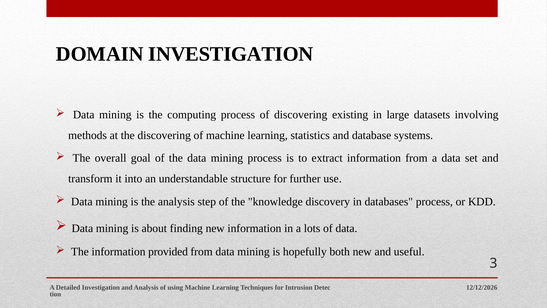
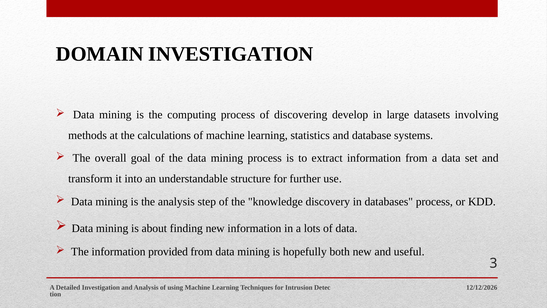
existing: existing -> develop (350, 115)
the discovering: discovering -> calculations (164, 135)
